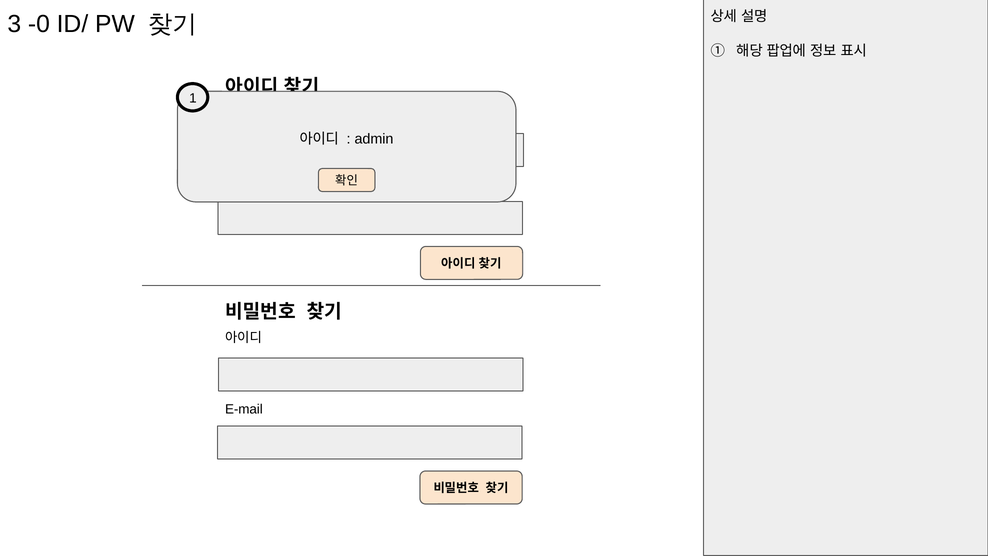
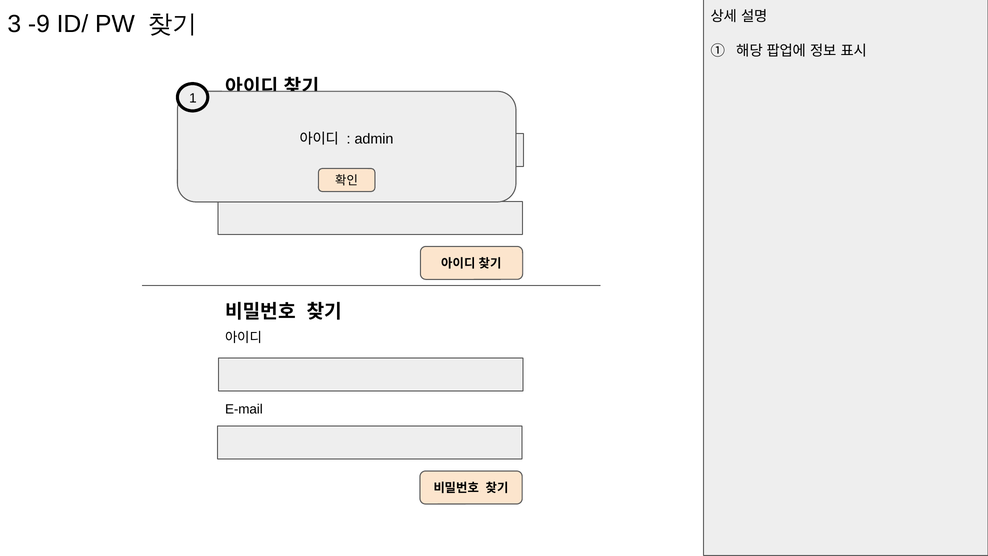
-0: -0 -> -9 (39, 24)
